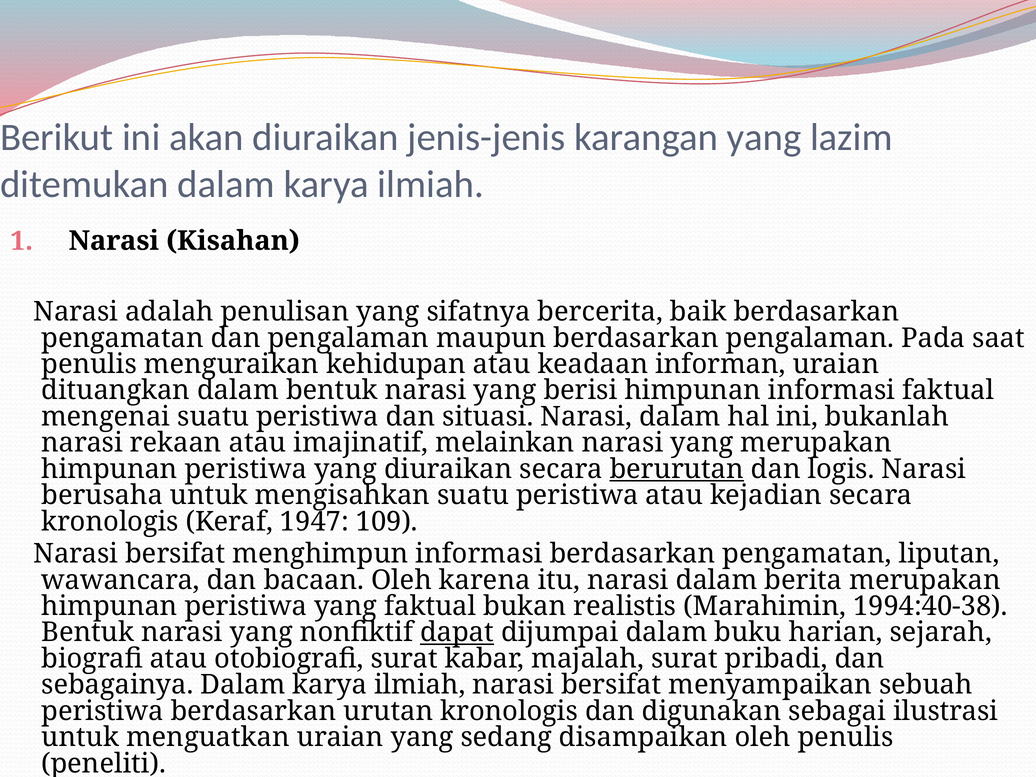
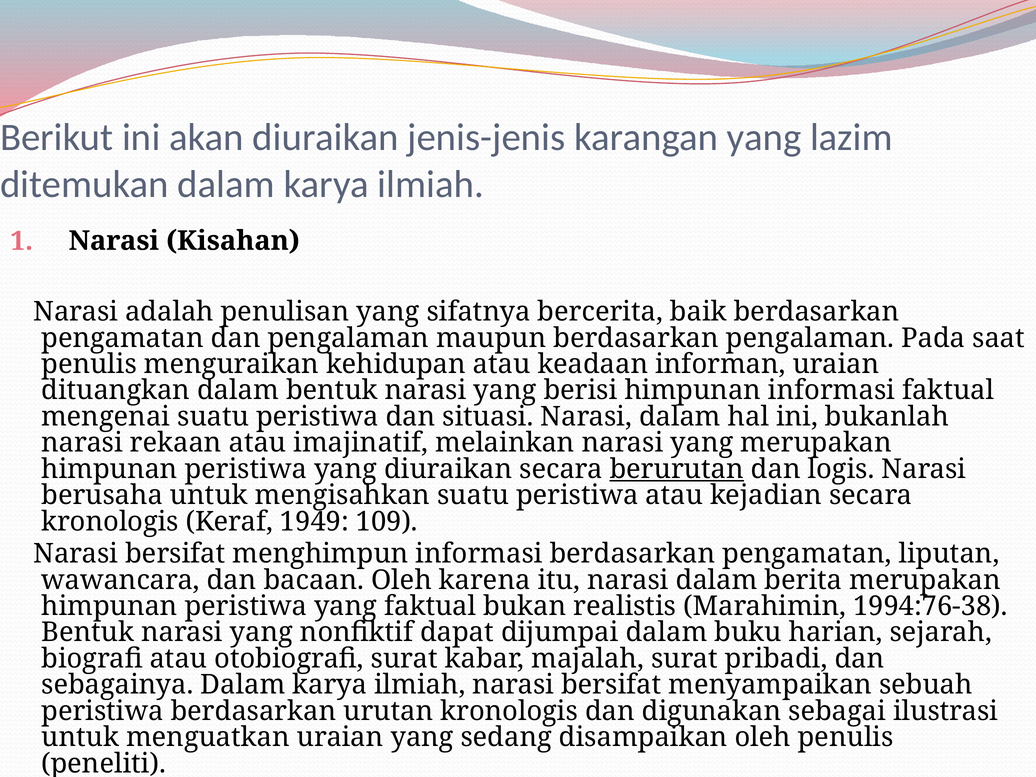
1947: 1947 -> 1949 (314, 522)
1994:40-38: 1994:40-38 -> 1994:76-38 (930, 606)
dapat underline: present -> none (457, 632)
